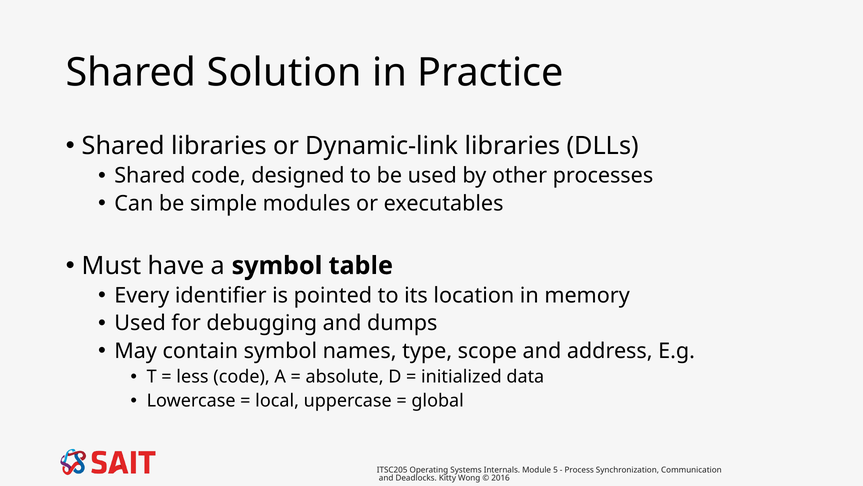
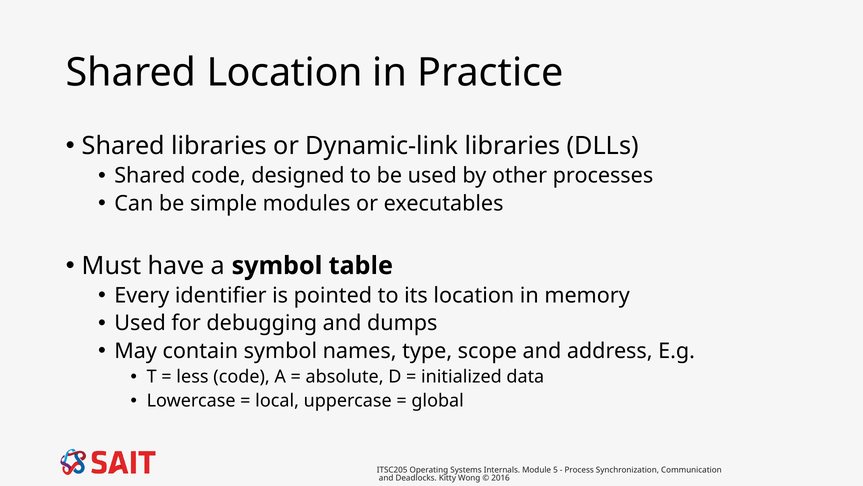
Shared Solution: Solution -> Location (285, 72)
